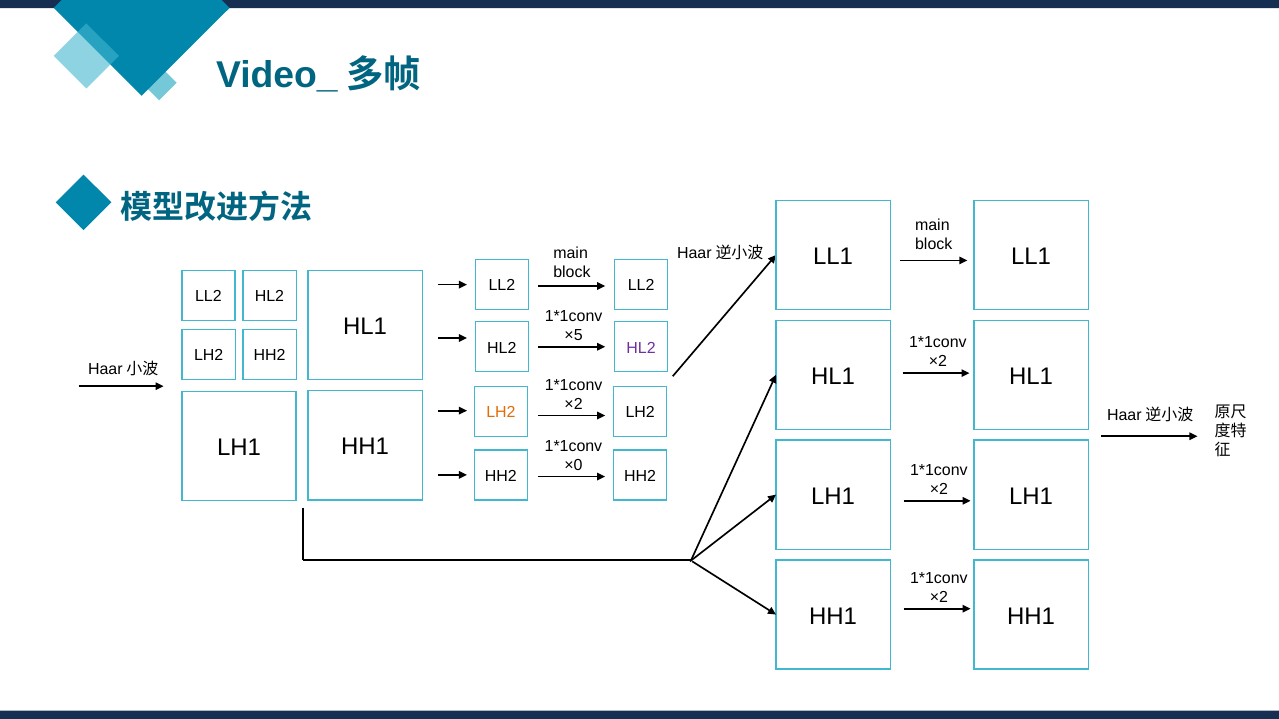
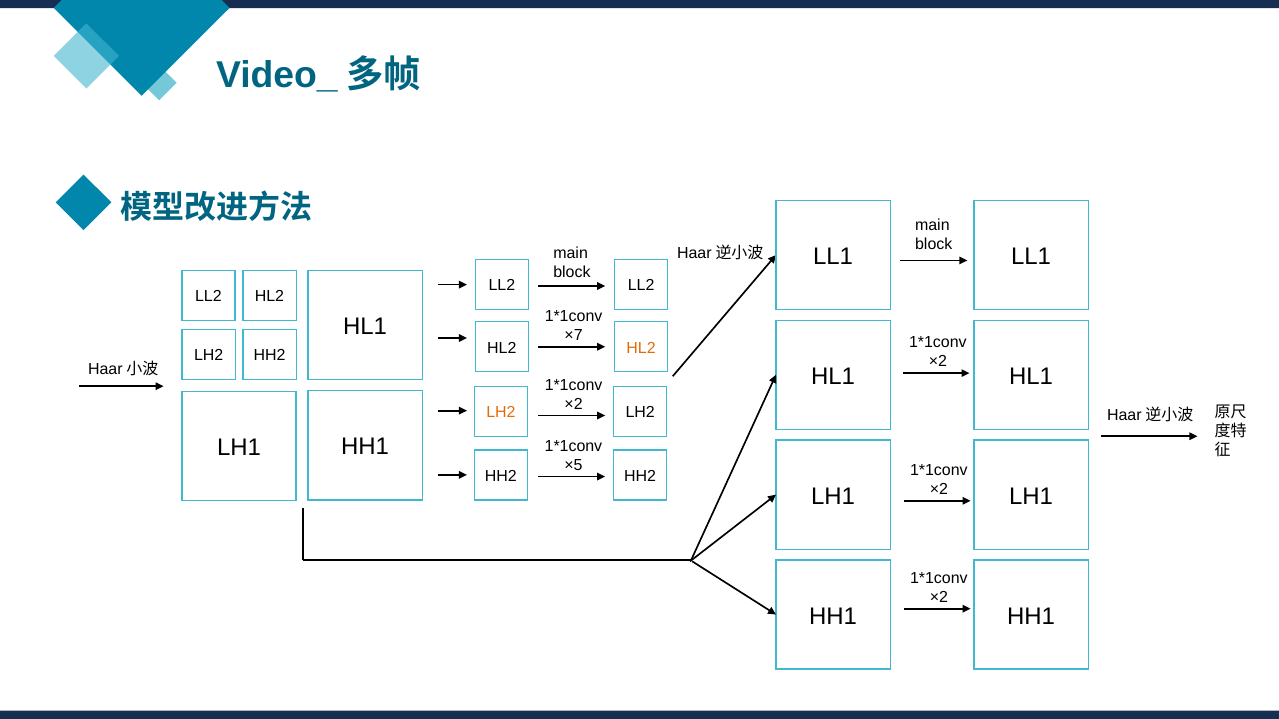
×5: ×5 -> ×7 (574, 335)
HL2 colour: purple -> orange (641, 348)
×0: ×0 -> ×5 (573, 465)
